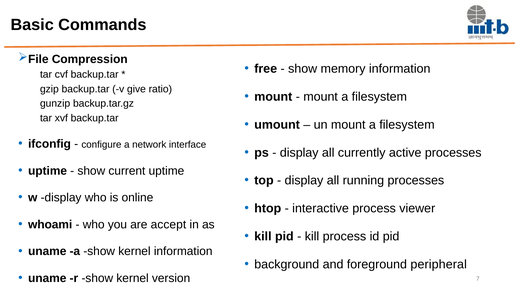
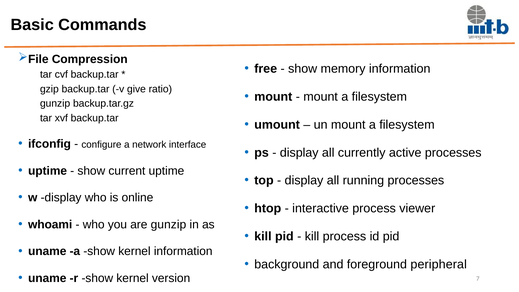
are accept: accept -> gunzip (168, 224)
